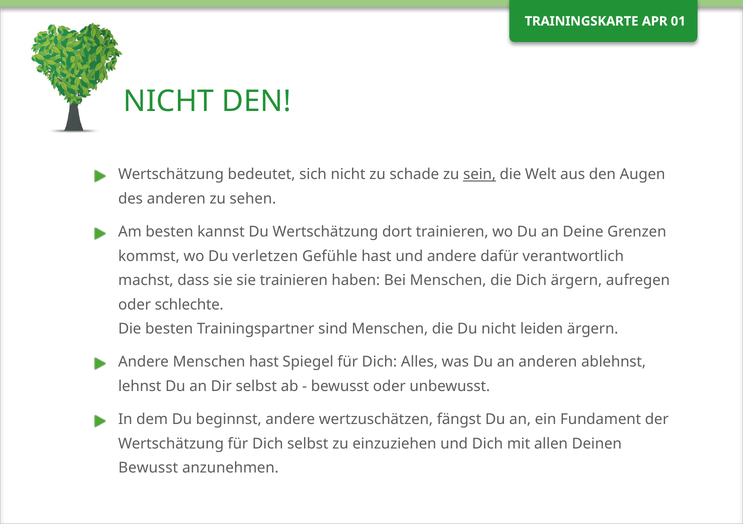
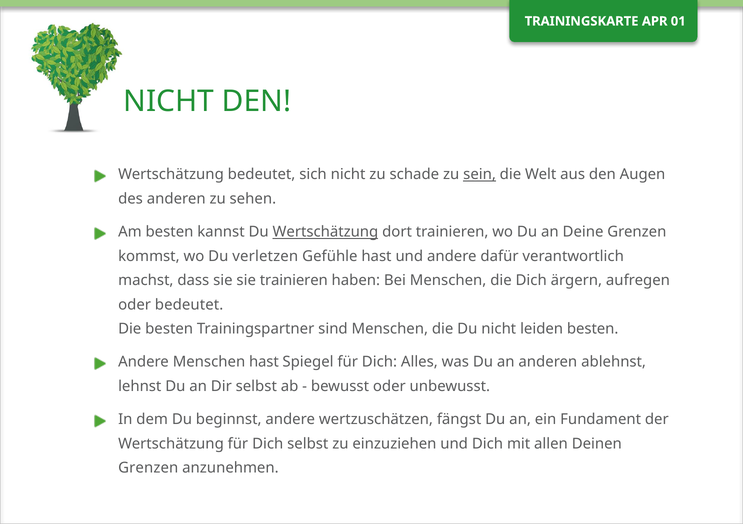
Wertschätzung underline: none -> present (325, 232)
oder schlechte: schlechte -> bedeutet (189, 304)
leiden ärgern: ärgern -> besten (593, 329)
Bewusst: Bewusst -> Grenzen (148, 468)
